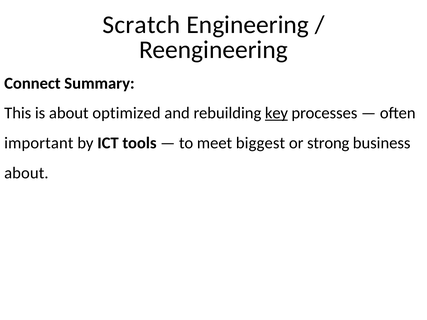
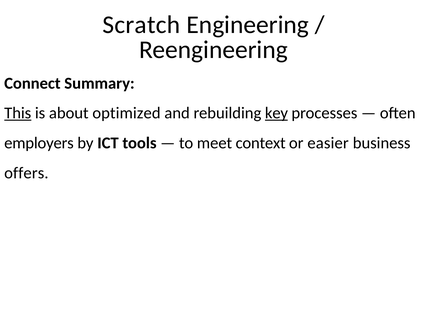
This underline: none -> present (18, 113)
important: important -> employers (39, 143)
biggest: biggest -> context (261, 143)
strong: strong -> easier (328, 143)
about: about -> offers (26, 173)
